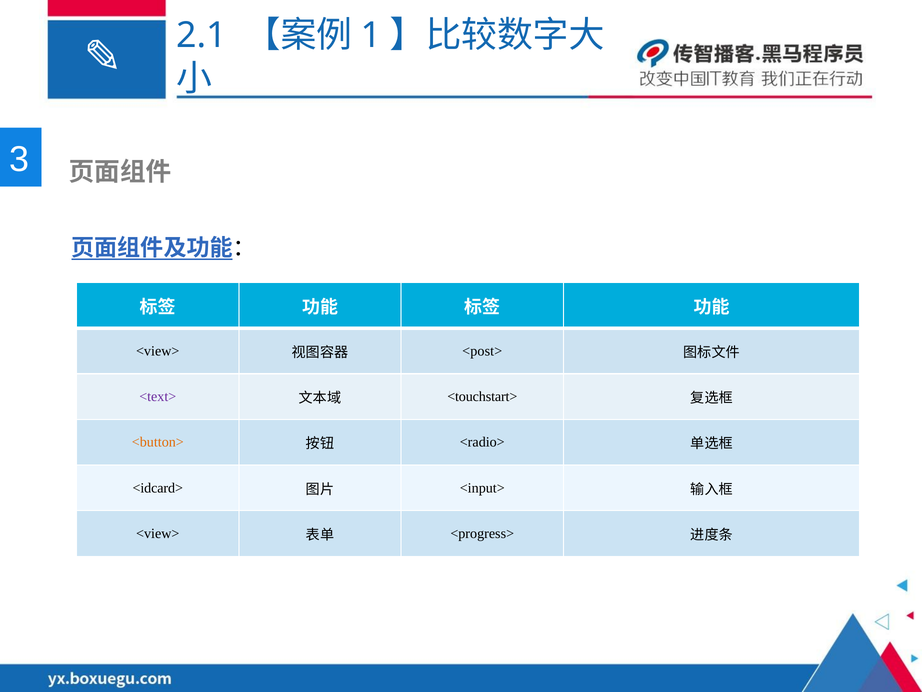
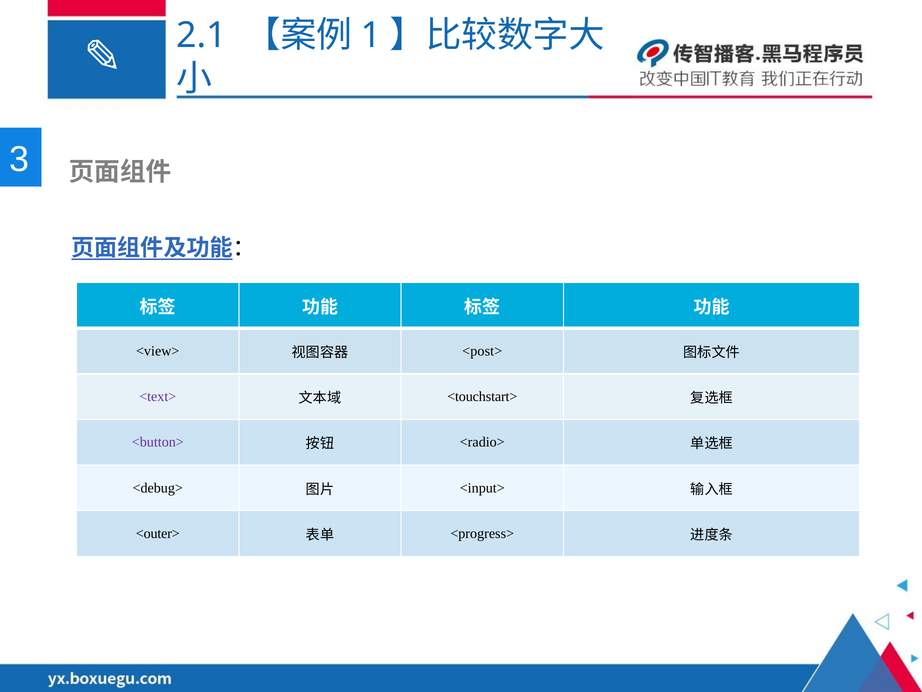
<button> colour: orange -> purple (158, 442)
<idcard>: <idcard> -> <debug> (158, 488)
<view>: <view> -> <outer> (158, 533)
